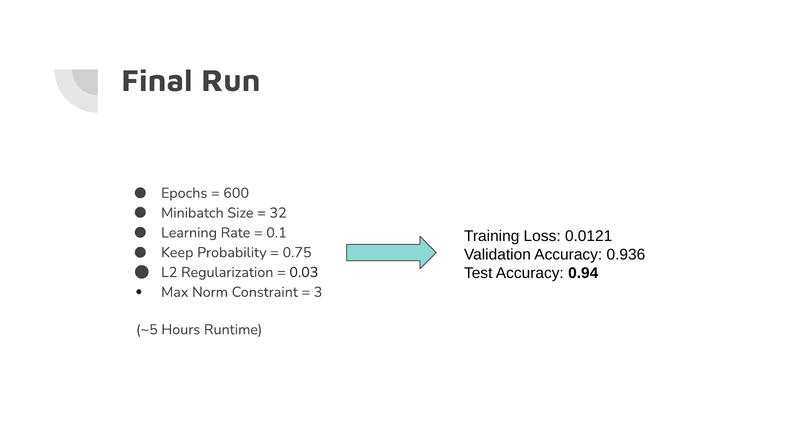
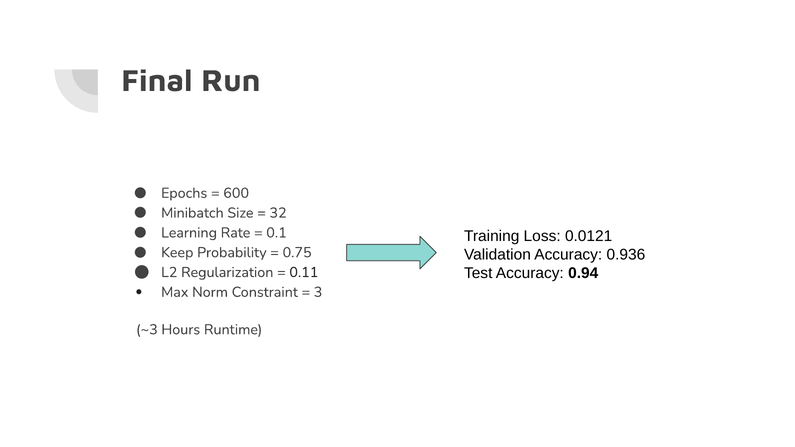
0.03: 0.03 -> 0.11 (304, 272)
~5: ~5 -> ~3 (147, 330)
